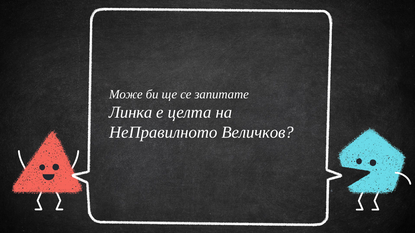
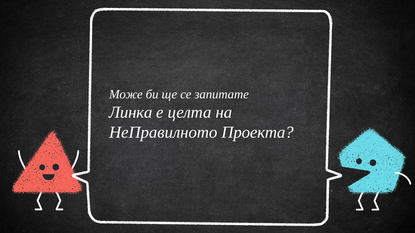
Величков: Величков -> Проекта (258, 132)
